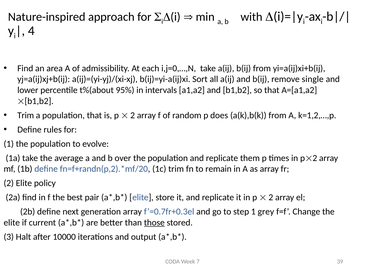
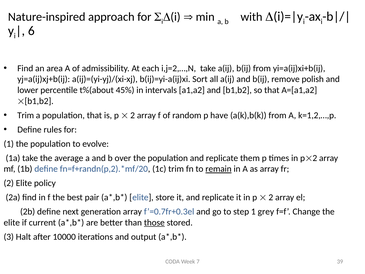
4: 4 -> 6 (31, 31)
i,j=0,…,N: i,j=0,…,N -> i,j=2,…,N (179, 68)
single: single -> polish (313, 79)
95%: 95% -> 45% (125, 90)
does: does -> have (219, 115)
remain underline: none -> present (218, 169)
